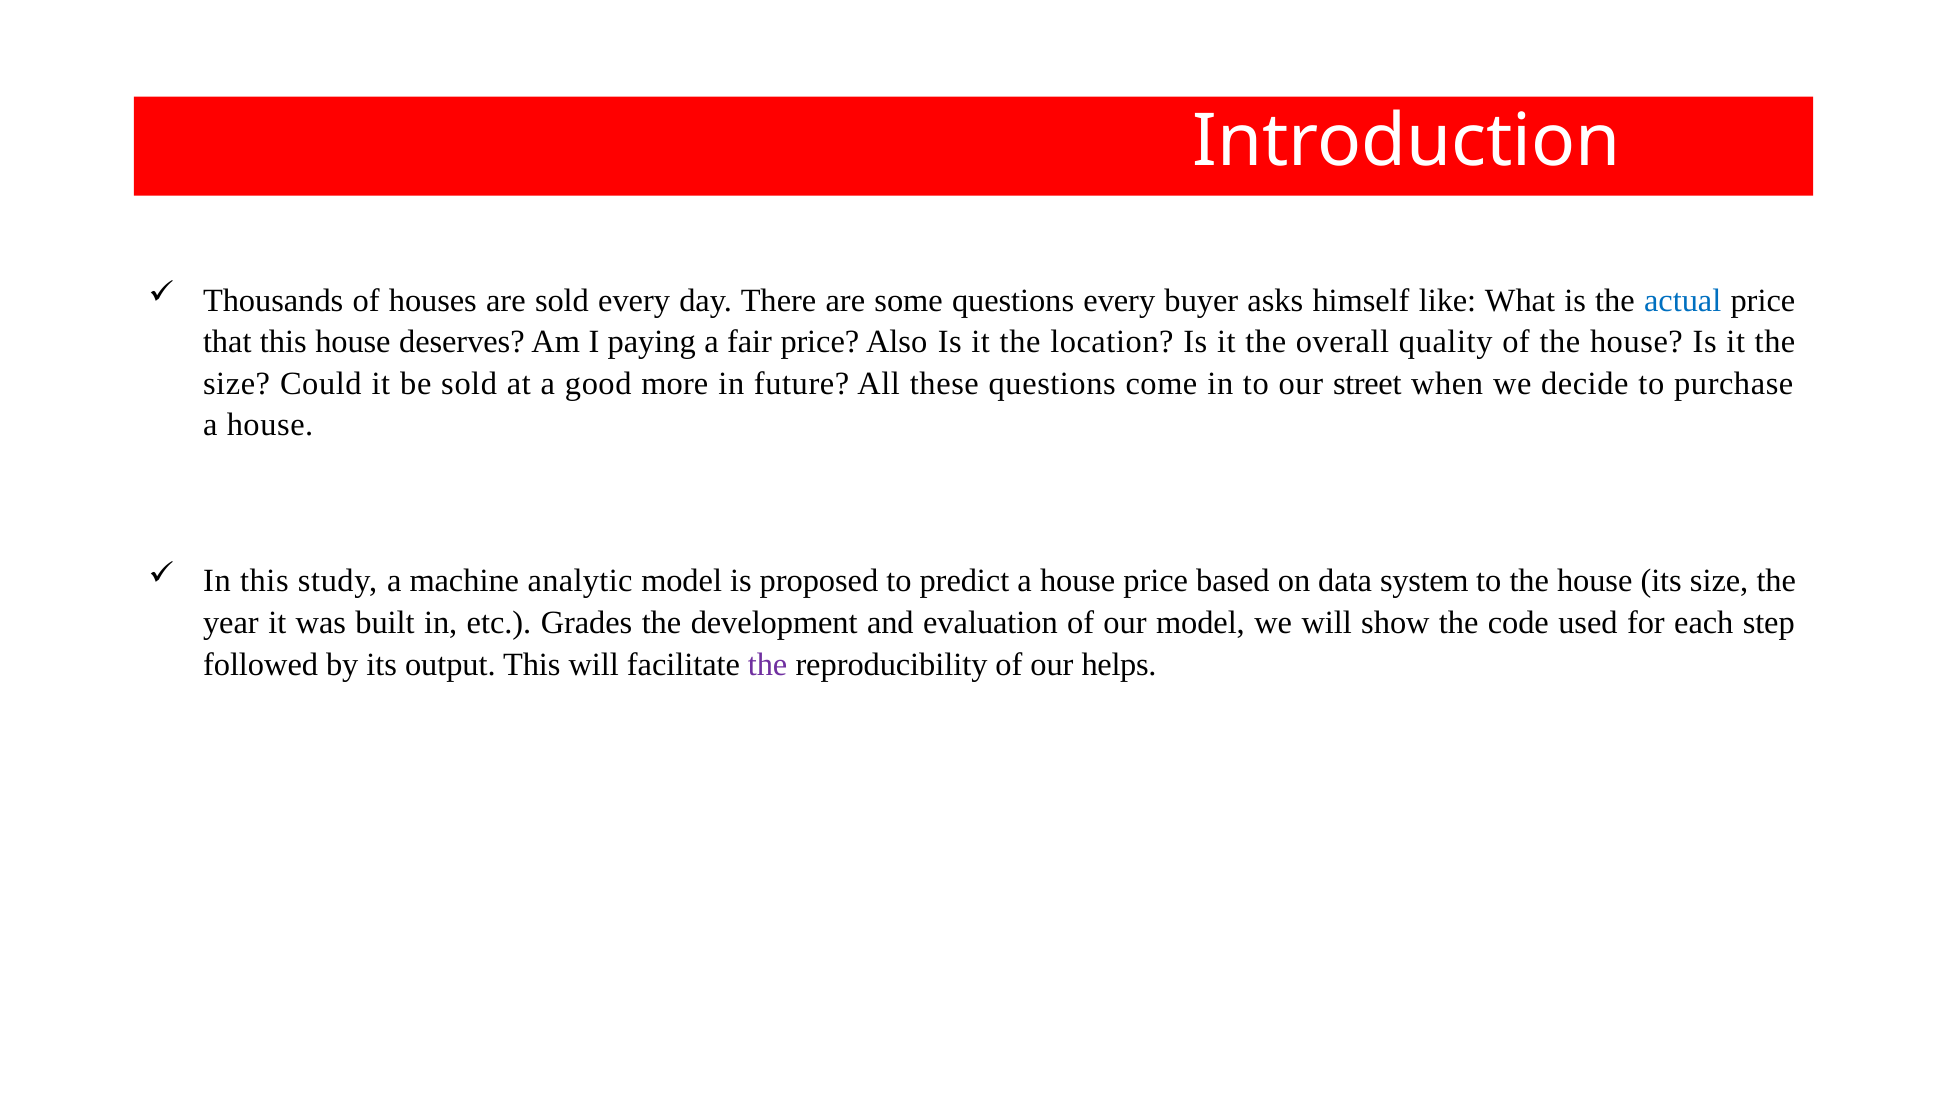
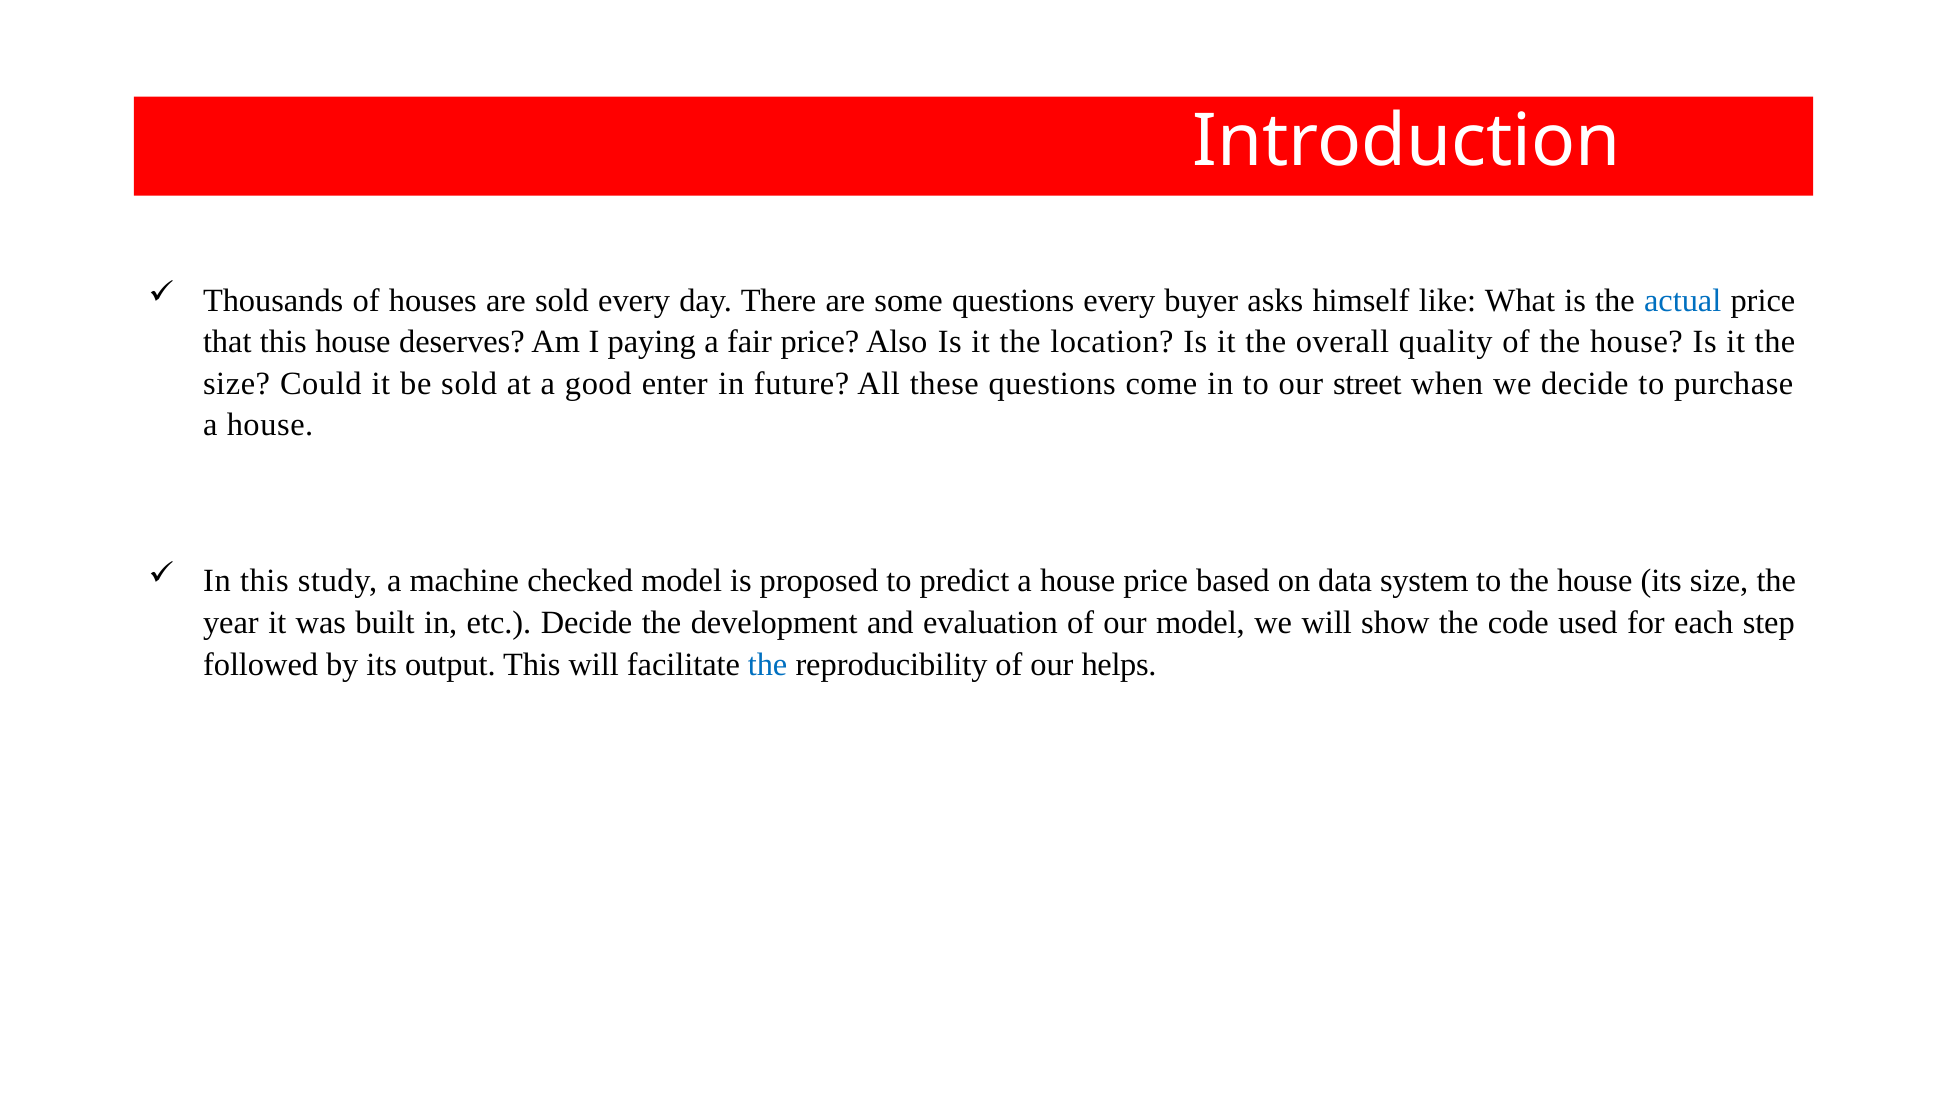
more: more -> enter (675, 384)
analytic: analytic -> checked (580, 581)
etc Grades: Grades -> Decide (587, 623)
the colour: purple -> blue (768, 665)
